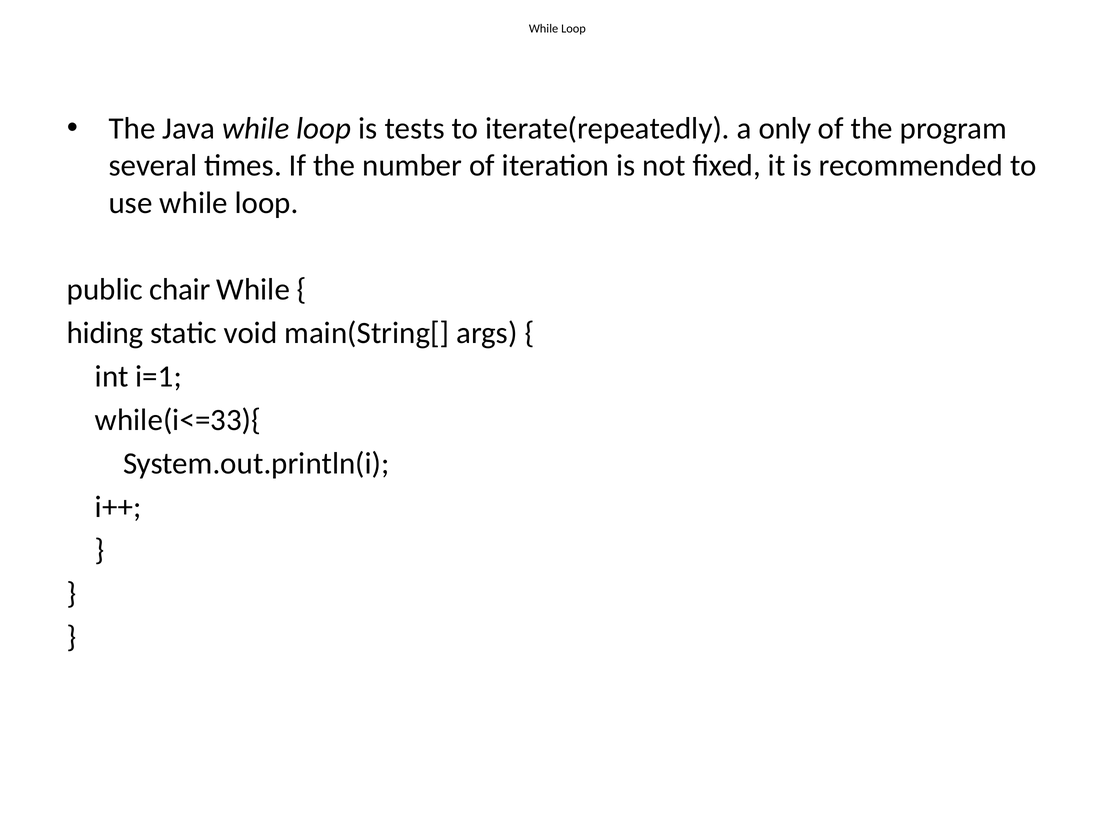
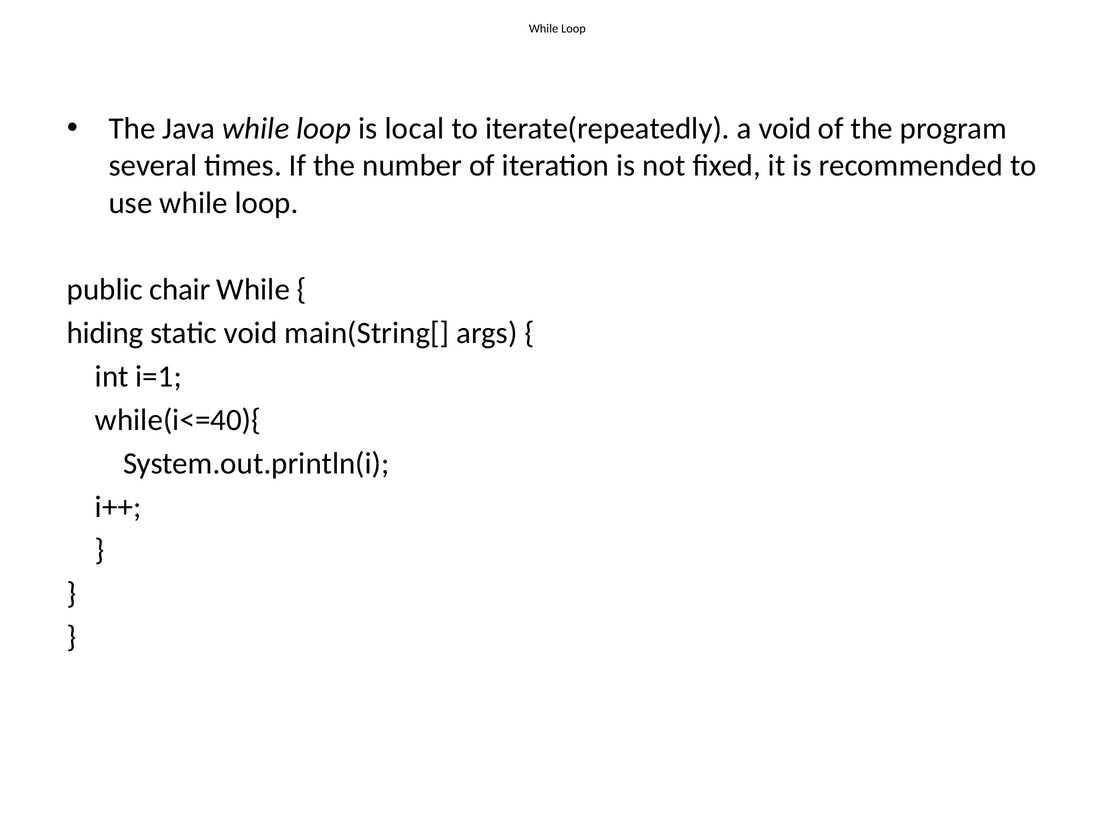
tests: tests -> local (414, 129)
a only: only -> void (785, 129)
while(i<=33){: while(i<=33){ -> while(i<=40){ (178, 420)
